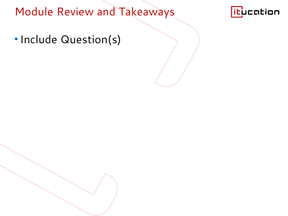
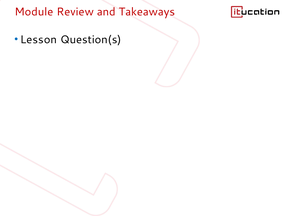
Include: Include -> Lesson (39, 40)
